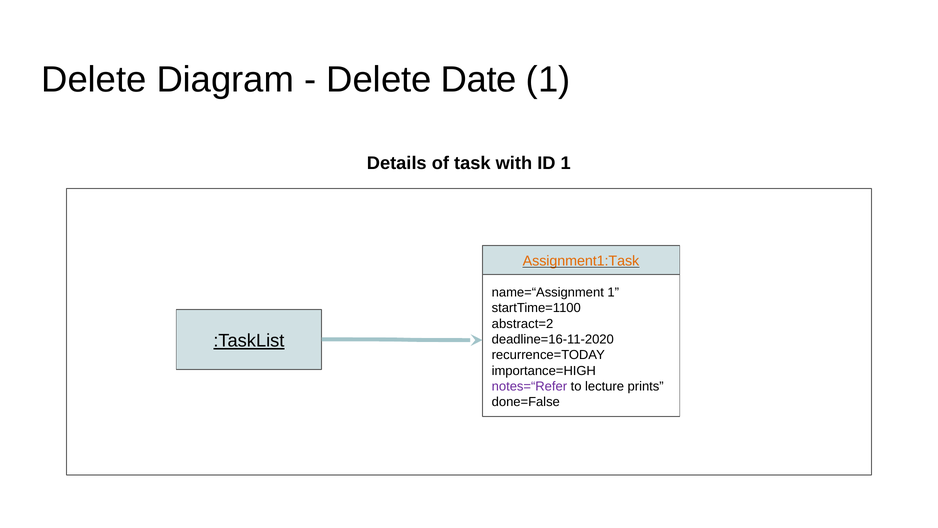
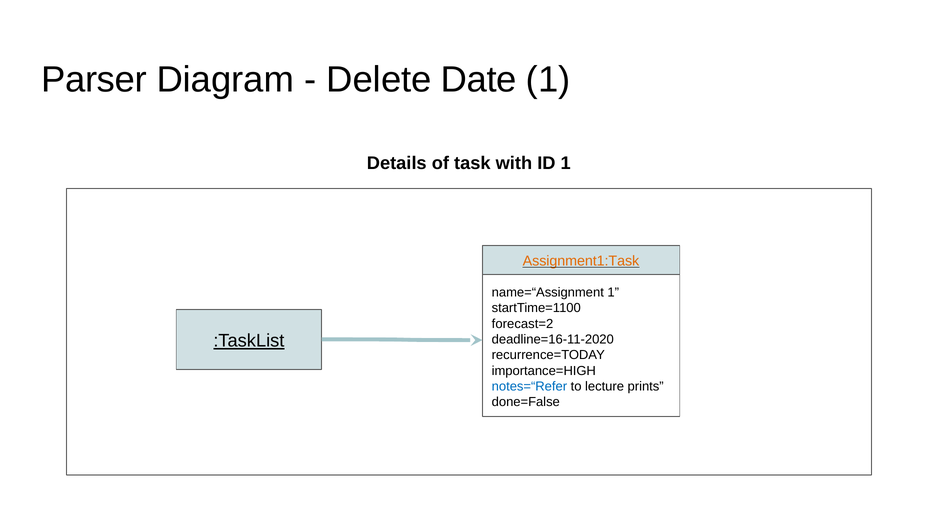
Delete: Delete -> Parser (94, 79)
abstract=2: abstract=2 -> forecast=2 (523, 324)
notes=“Refer colour: purple -> blue (529, 386)
